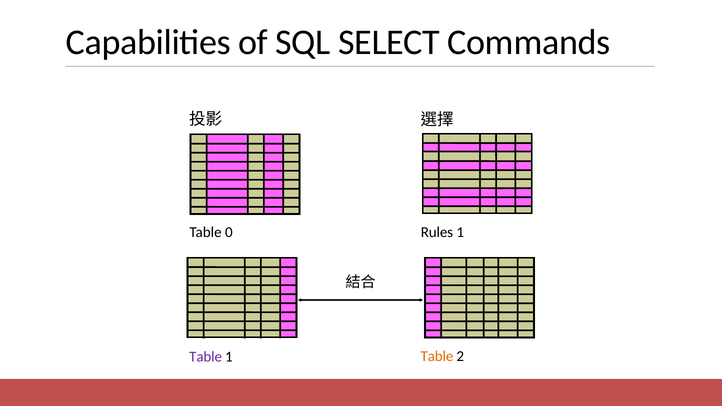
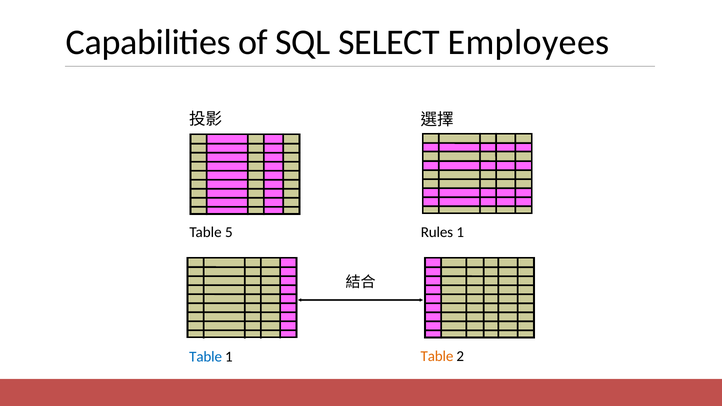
Commands: Commands -> Employees (529, 43)
0: 0 -> 5 (229, 232)
Table colour: purple -> blue (206, 357)
